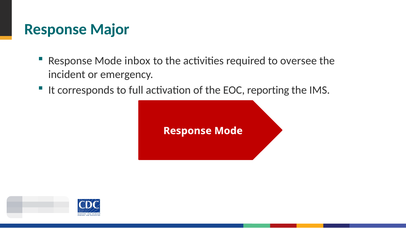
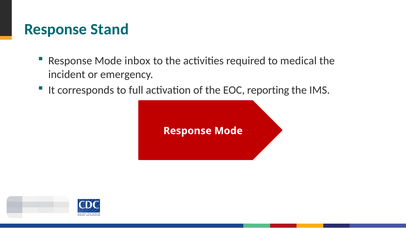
Major: Major -> Stand (110, 29)
oversee: oversee -> medical (298, 61)
